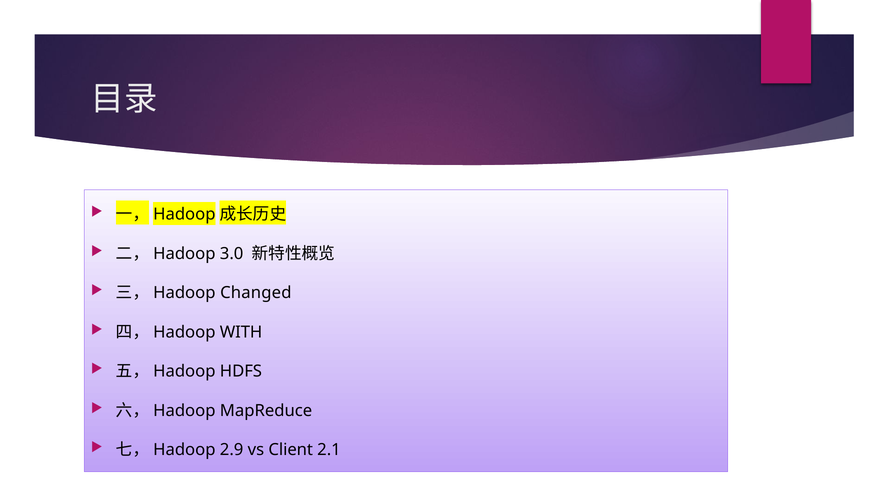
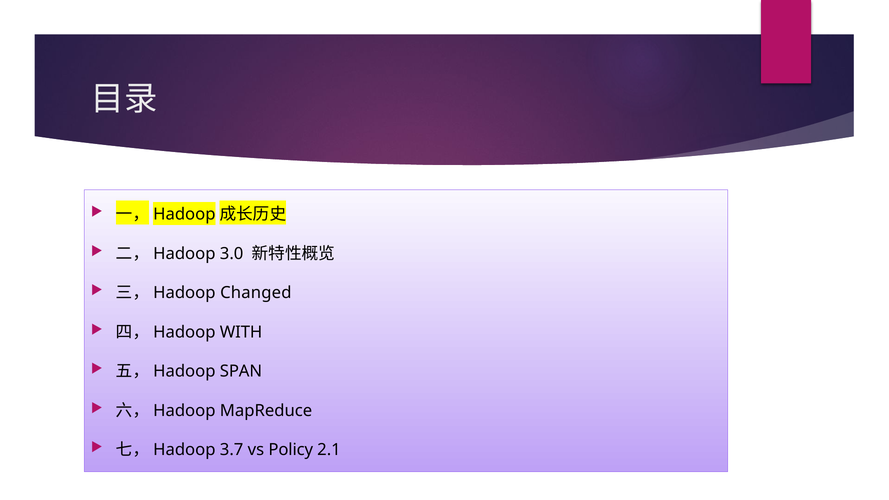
HDFS: HDFS -> SPAN (241, 371)
2.9: 2.9 -> 3.7 (232, 450)
Client: Client -> Policy (291, 450)
